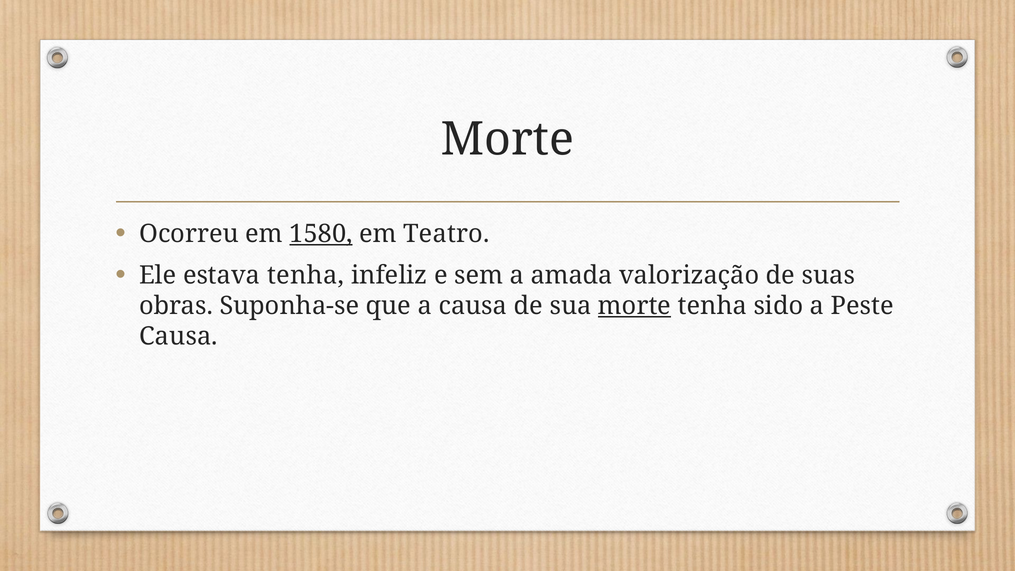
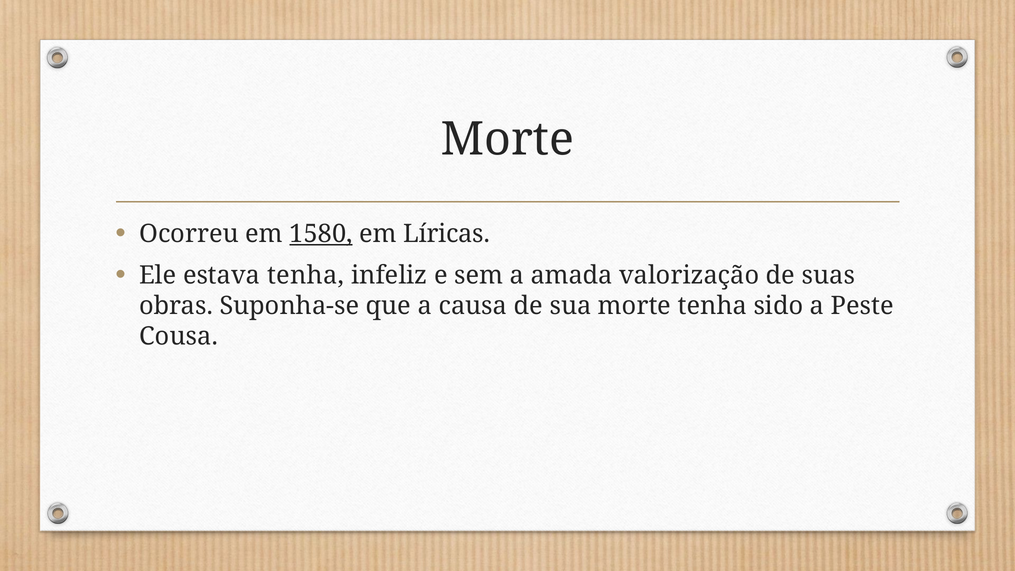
Teatro: Teatro -> Líricas (447, 234)
morte underline: present -> none (634, 306)
Causa: Causa -> Cousa (179, 336)
